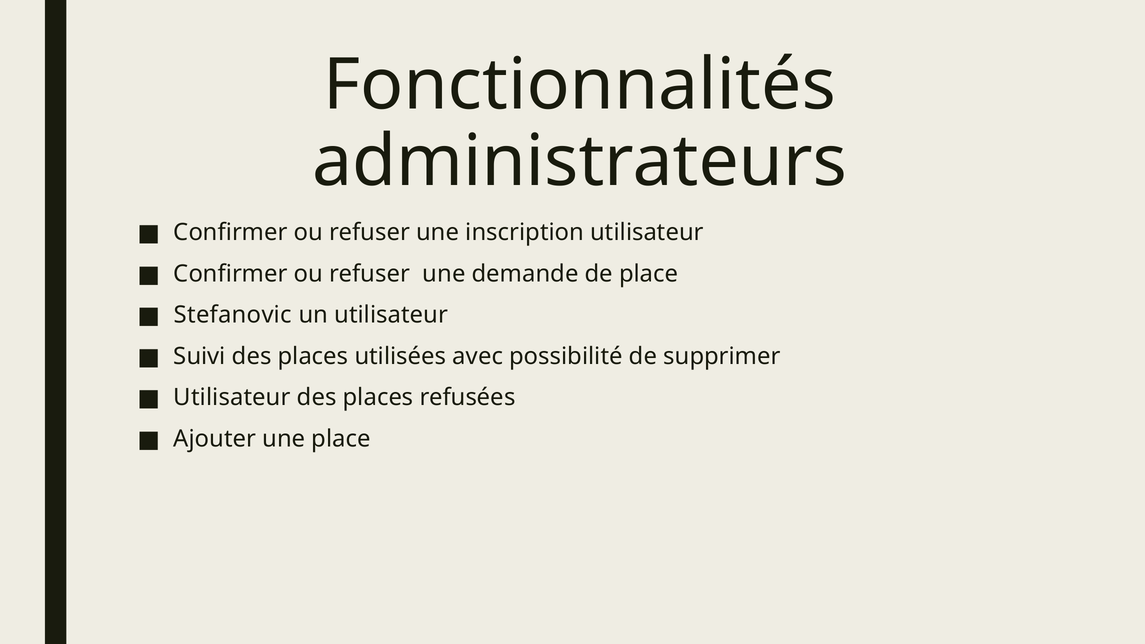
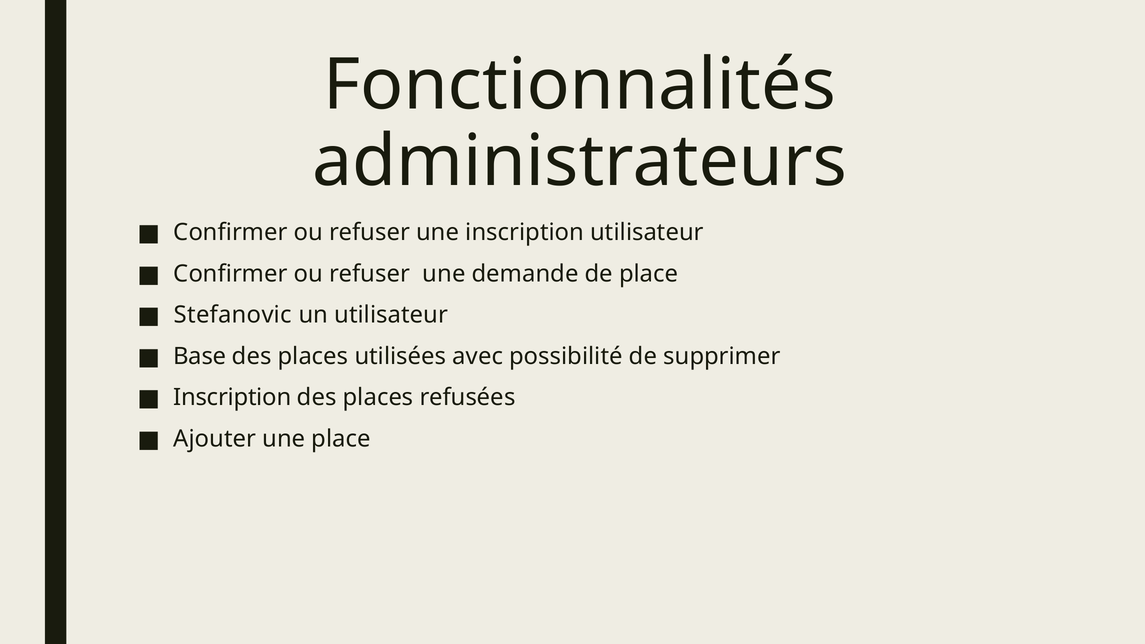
Suivi: Suivi -> Base (200, 356)
Utilisateur: Utilisateur -> Inscription (232, 398)
